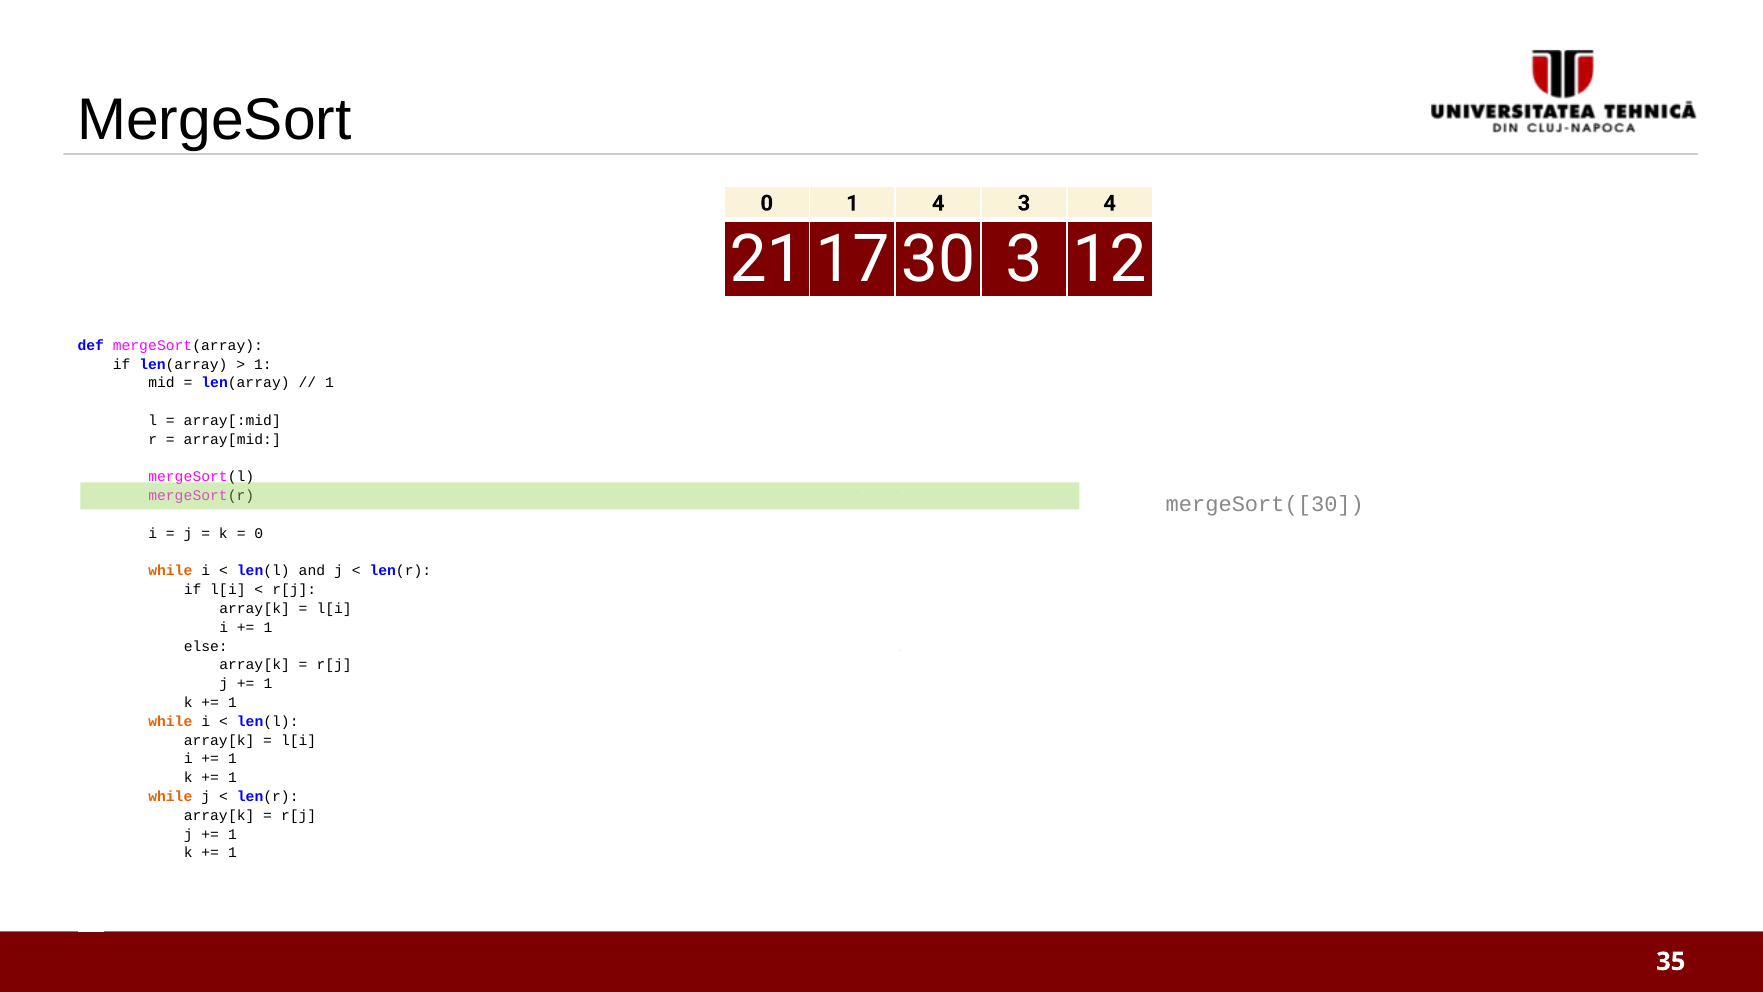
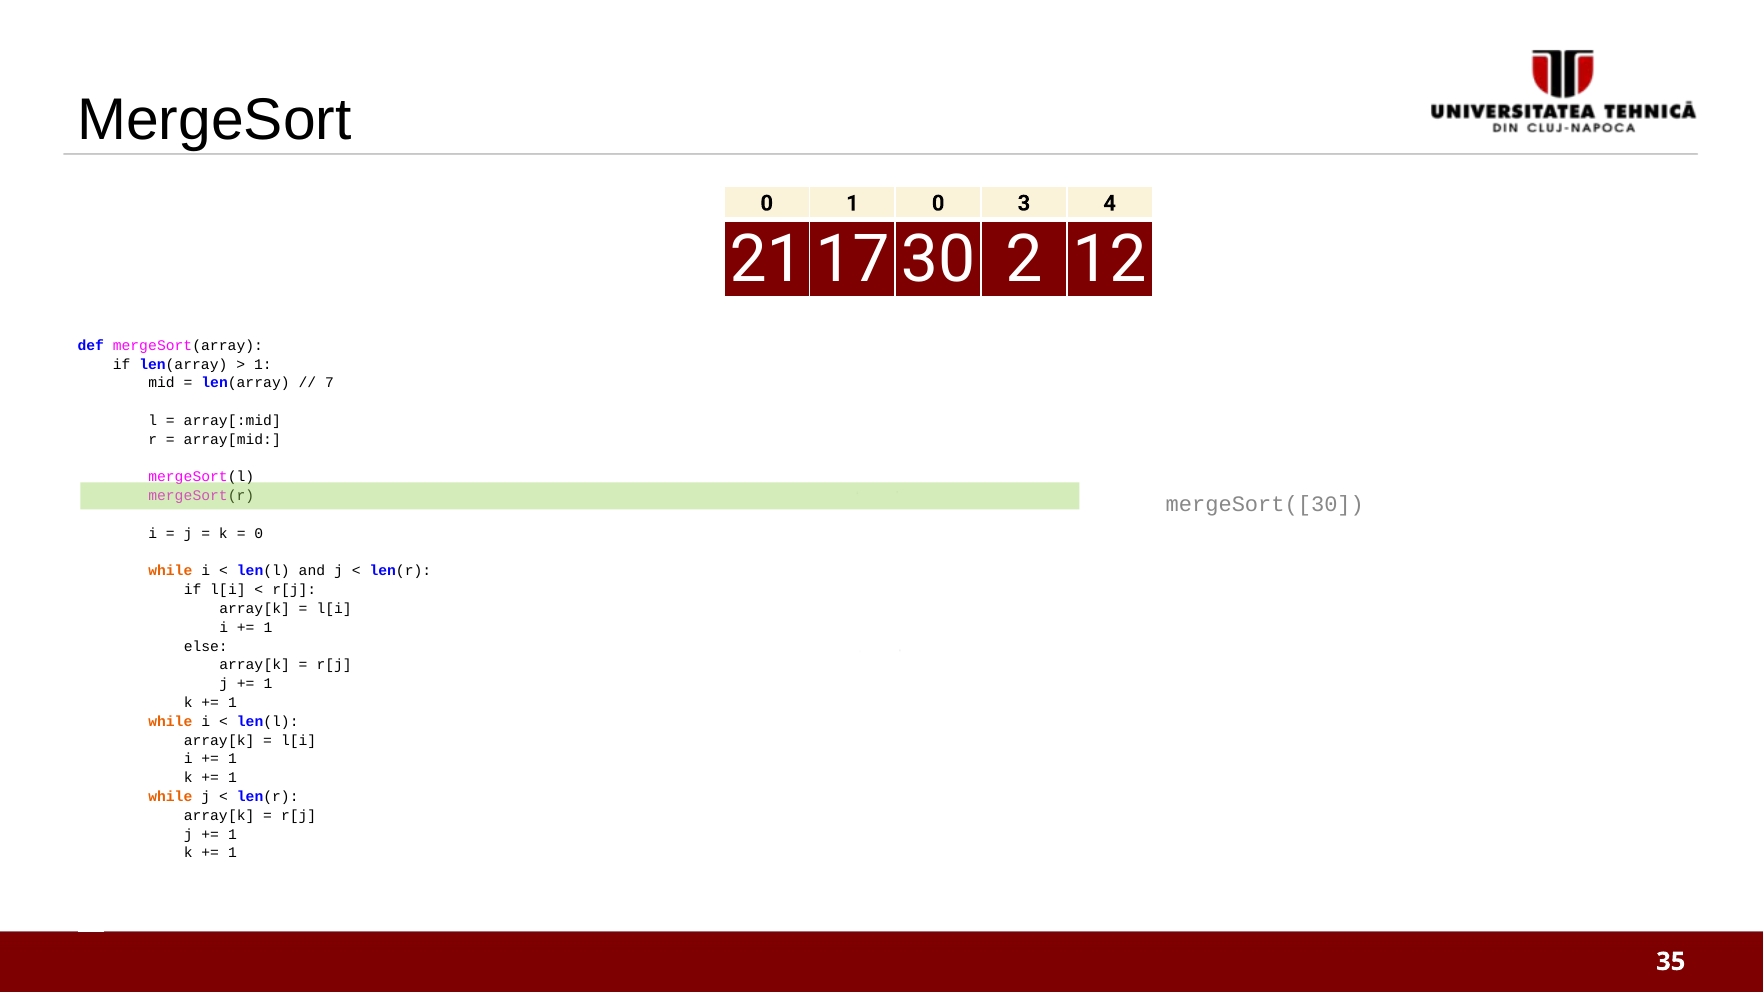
1 4: 4 -> 0 (938, 203)
3: 3 -> 2 (1024, 259)
1: 1 -> 7 (330, 383)
